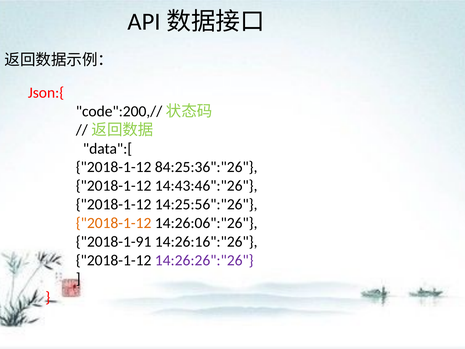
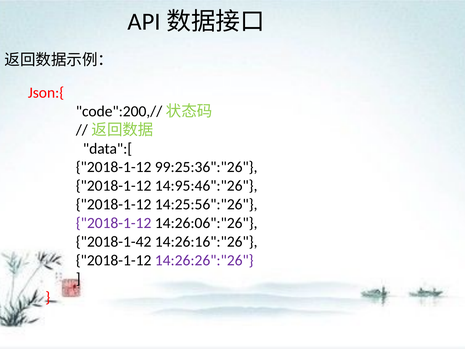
84:25:36":"26: 84:25:36":"26 -> 99:25:36":"26 (206, 167)
14:43:46":"26: 14:43:46":"26 -> 14:95:46":"26 (206, 186)
2018-1-12 colour: orange -> purple (114, 223)
2018-1-91: 2018-1-91 -> 2018-1-42 (114, 241)
